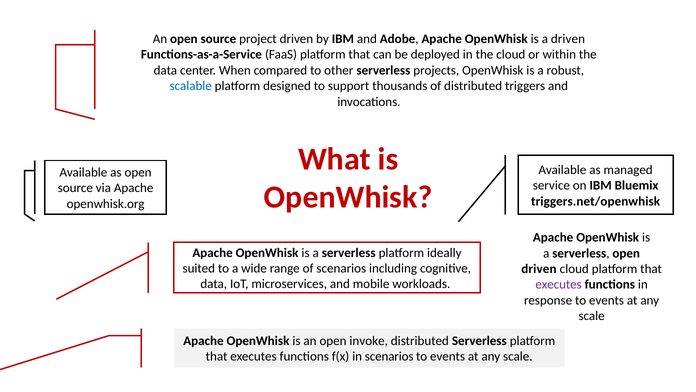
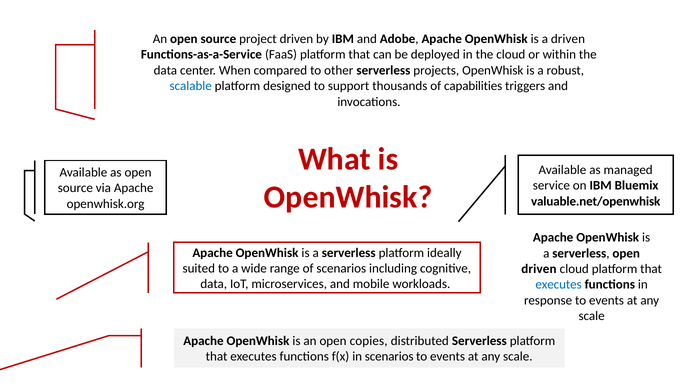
of distributed: distributed -> capabilities (473, 86)
triggers.net/openwhisk: triggers.net/openwhisk -> valuable.net/openwhisk (596, 201)
executes colour: purple -> blue (559, 284)
invoke: invoke -> copies (369, 340)
